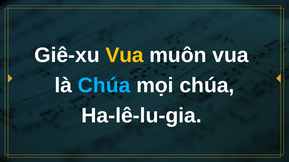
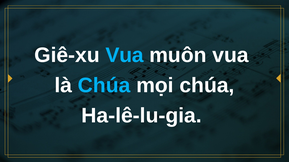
Vua colour: yellow -> light blue (125, 55)
